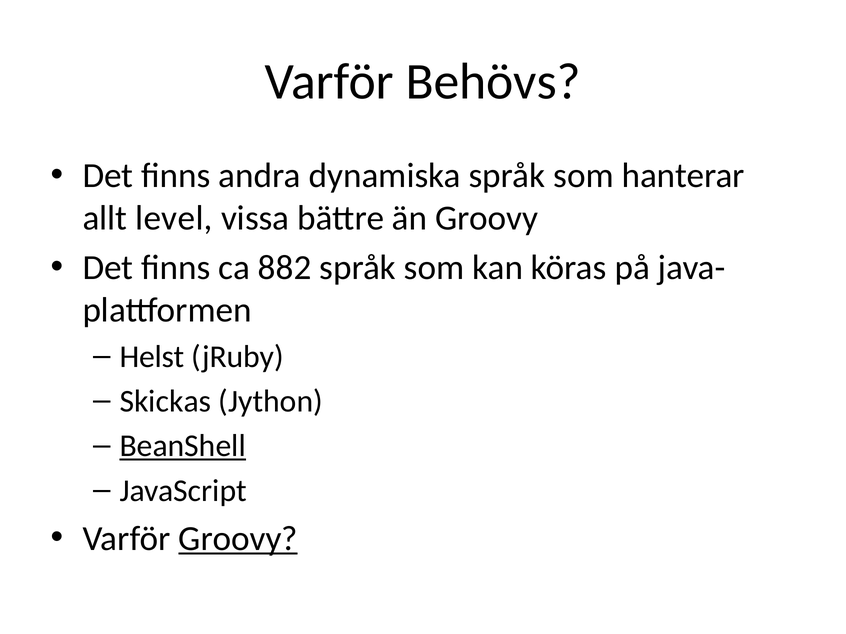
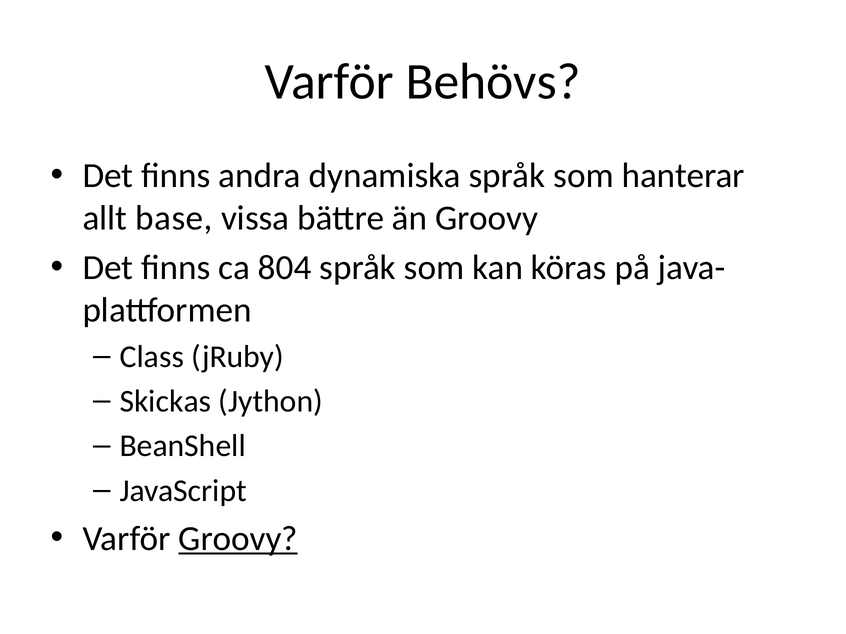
level: level -> base (174, 218)
882: 882 -> 804 (285, 268)
Helst: Helst -> Class (152, 357)
BeanShell underline: present -> none (183, 446)
